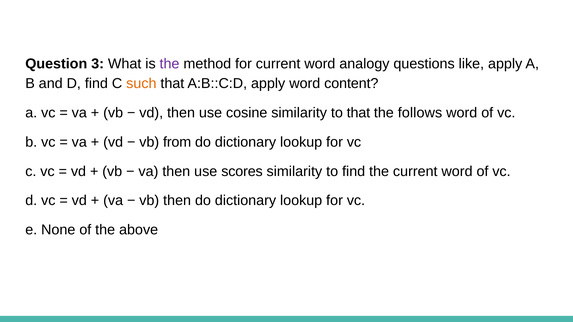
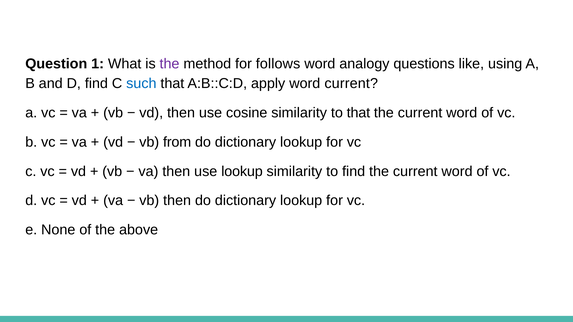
3: 3 -> 1 (98, 64)
for current: current -> follows (278, 64)
like apply: apply -> using (505, 64)
such colour: orange -> blue (141, 84)
word content: content -> current (351, 84)
follows: follows -> current (420, 113)
use scores: scores -> lookup (242, 172)
